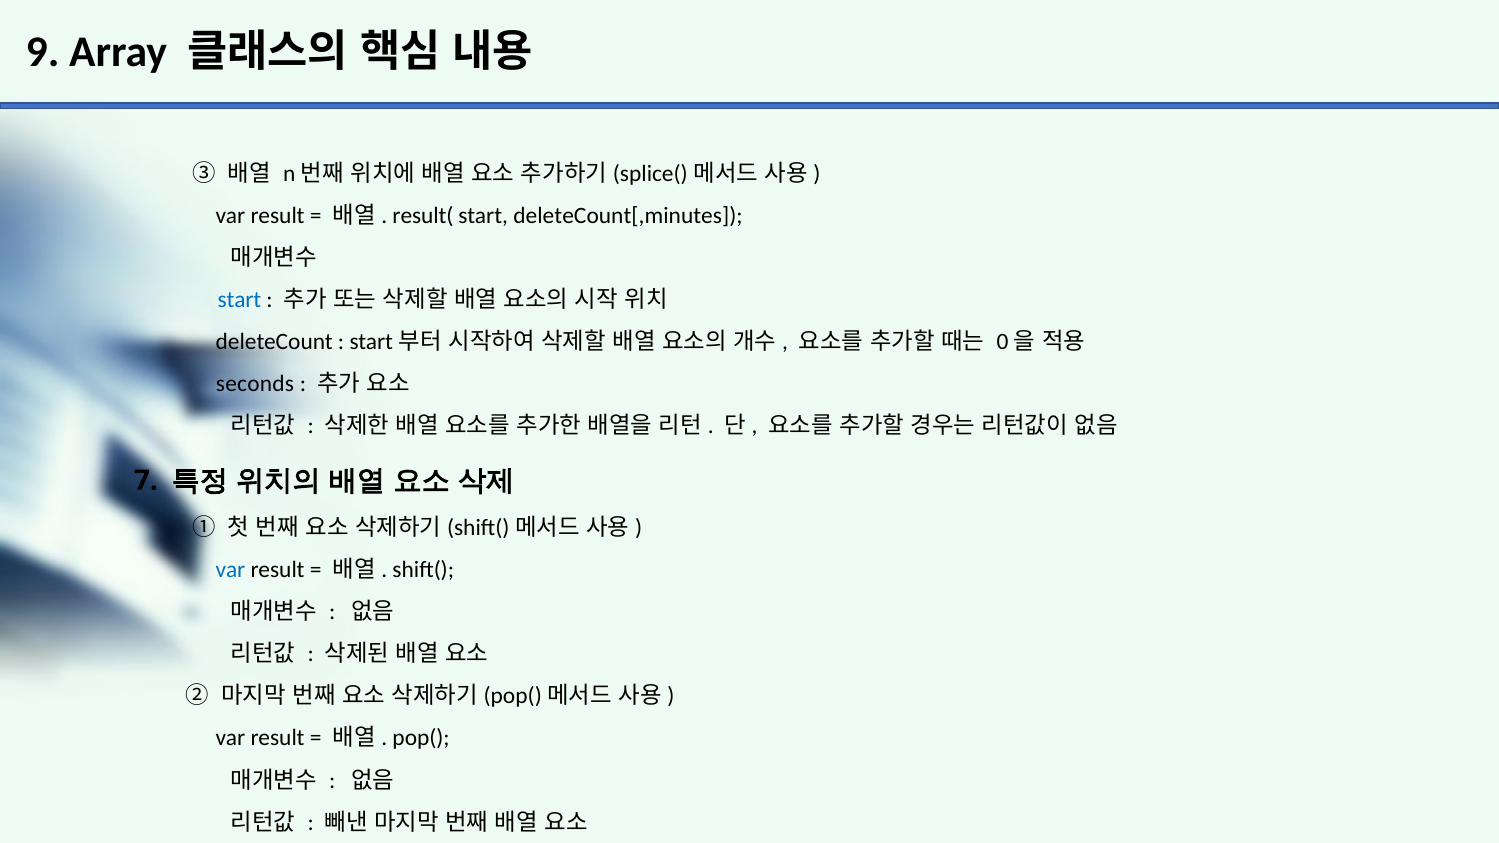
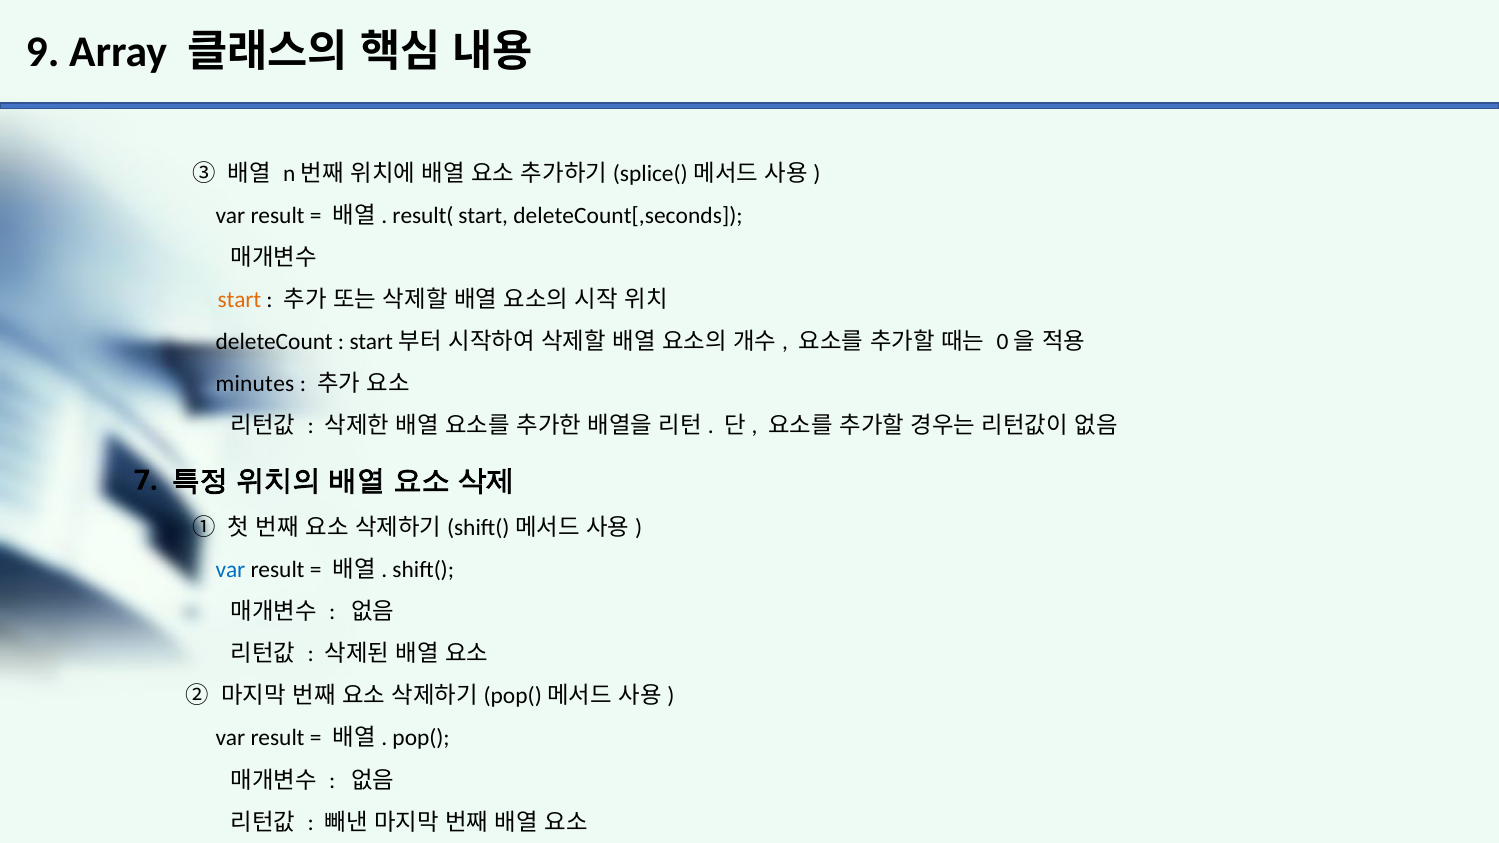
deleteCount[,minutes: deleteCount[,minutes -> deleteCount[,seconds (628, 216)
start colour: blue -> orange (239, 300)
seconds: seconds -> minutes (255, 384)
